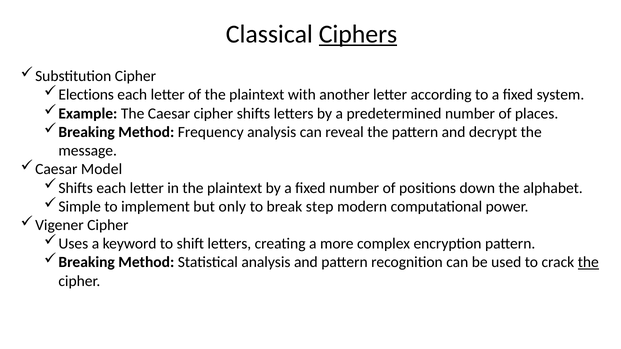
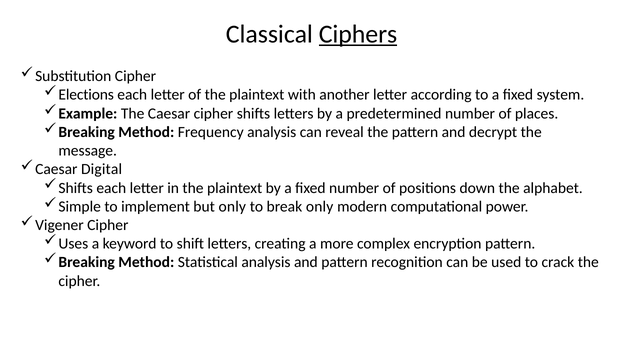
Model: Model -> Digital (102, 169)
break step: step -> only (320, 207)
the underline: present -> none (588, 263)
